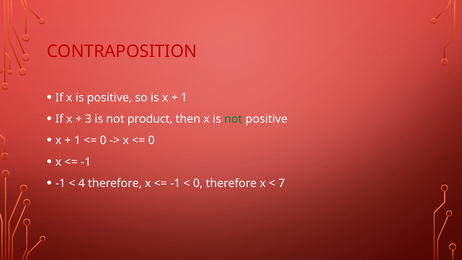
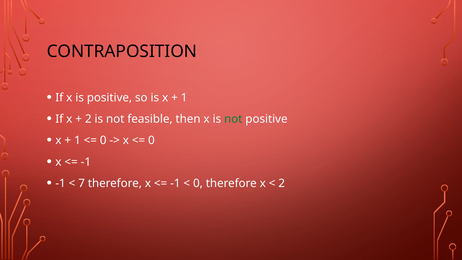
CONTRAPOSITION colour: red -> black (122, 51)
3: 3 -> 2 (88, 119)
product: product -> feasible (150, 119)
4: 4 -> 7 (82, 183)
7: 7 -> 2 (282, 183)
